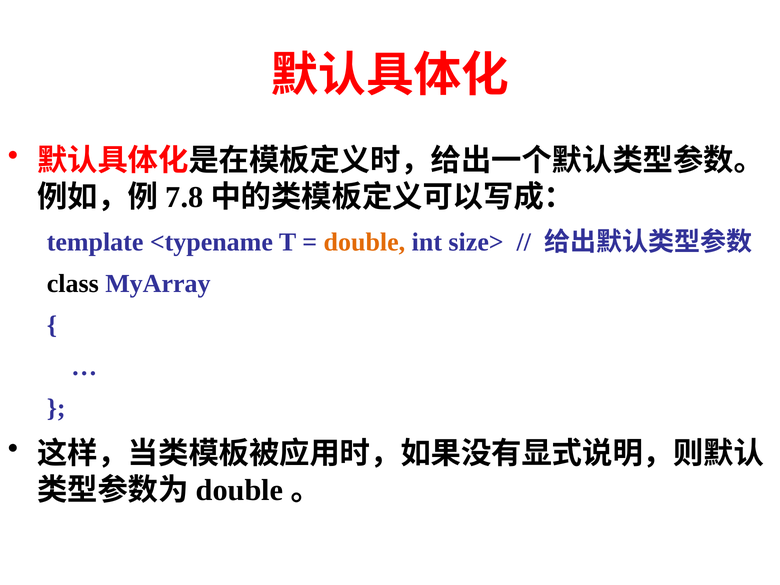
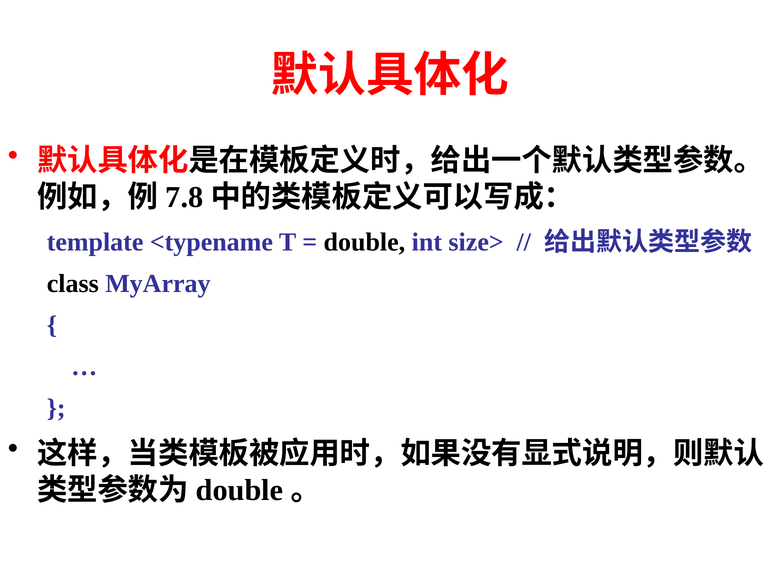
double colour: orange -> black (364, 242)
